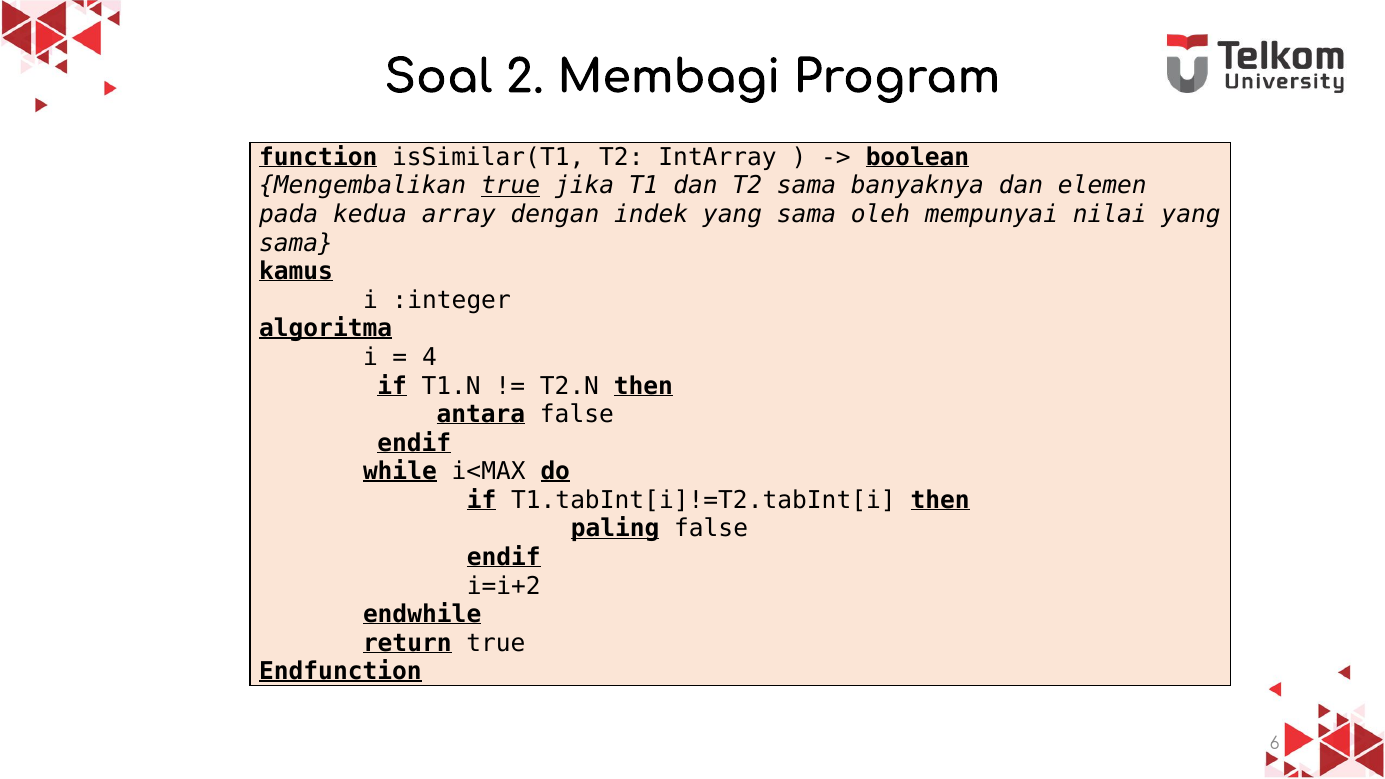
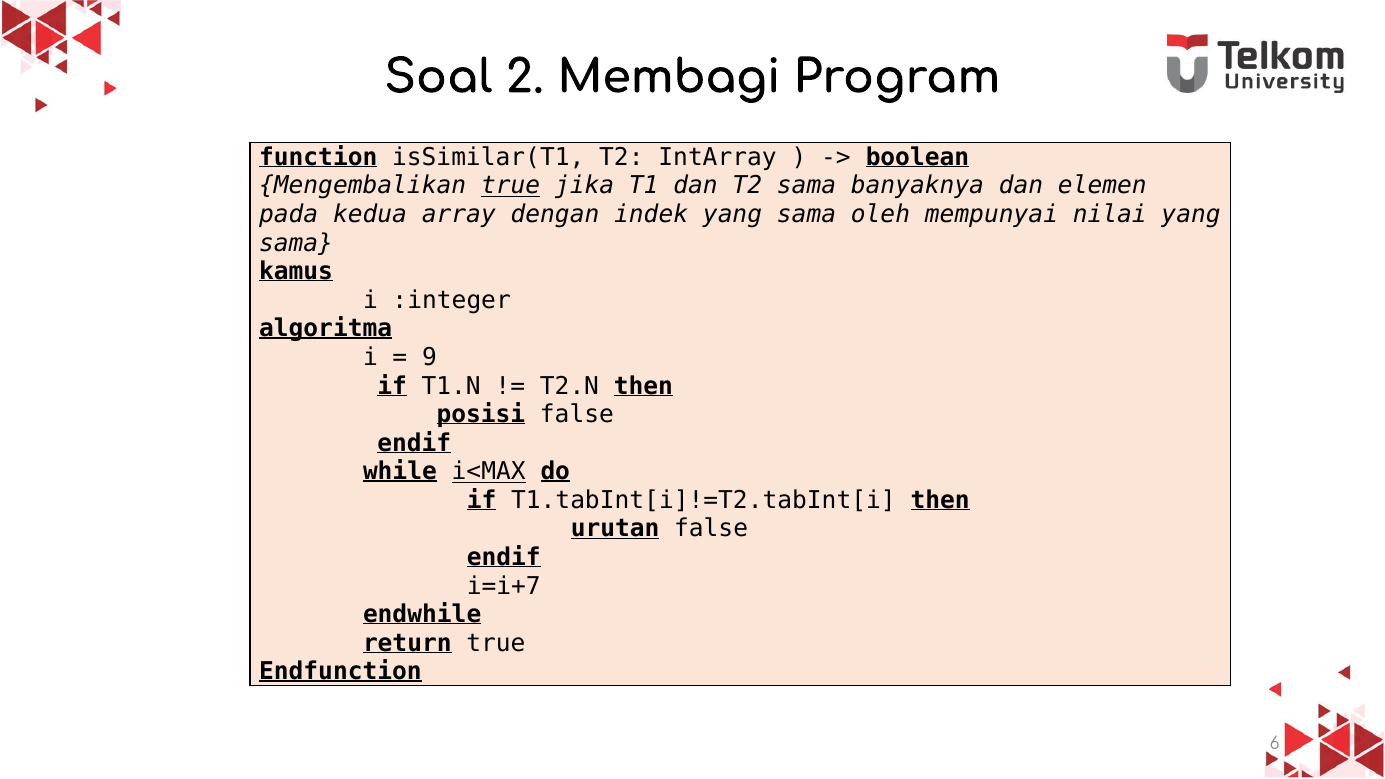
4: 4 -> 9 (429, 357)
antara: antara -> posisi (481, 415)
i<MAX underline: none -> present (489, 472)
paling: paling -> urutan (615, 529)
i=i+2: i=i+2 -> i=i+7 (504, 586)
